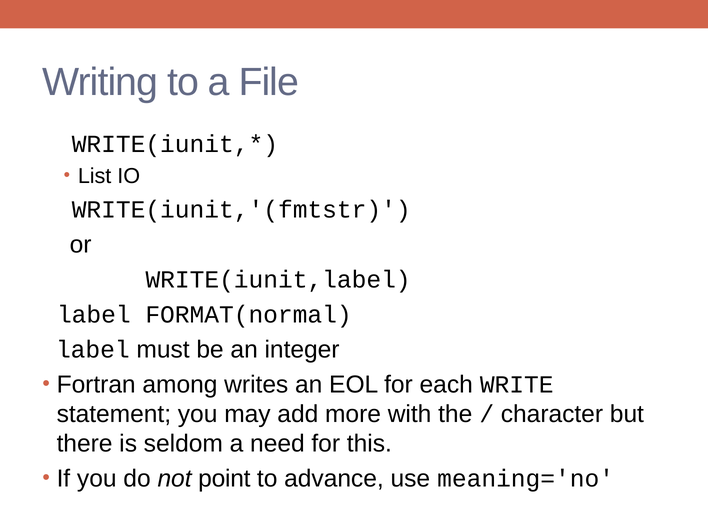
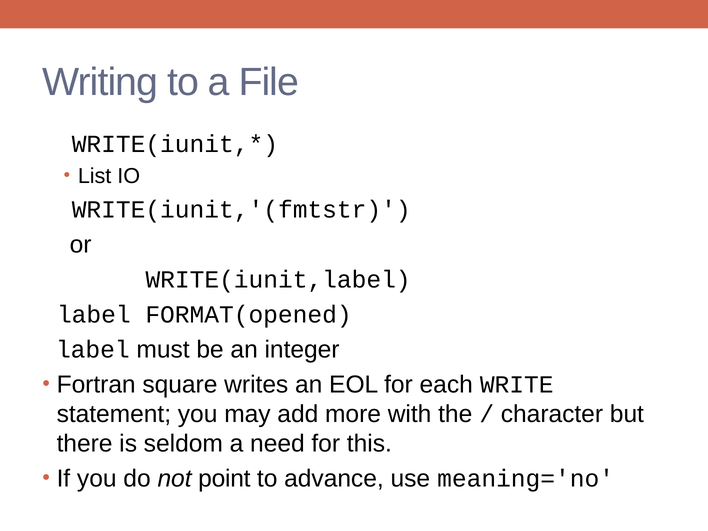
FORMAT(normal: FORMAT(normal -> FORMAT(opened (249, 315)
among: among -> square (180, 385)
